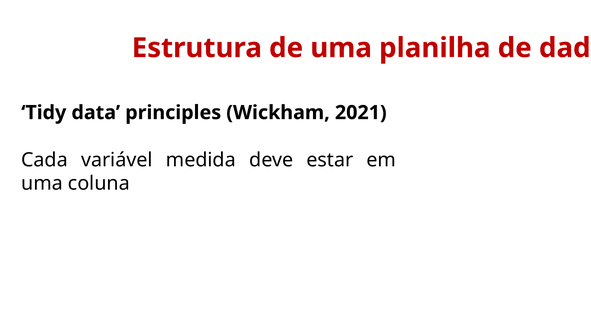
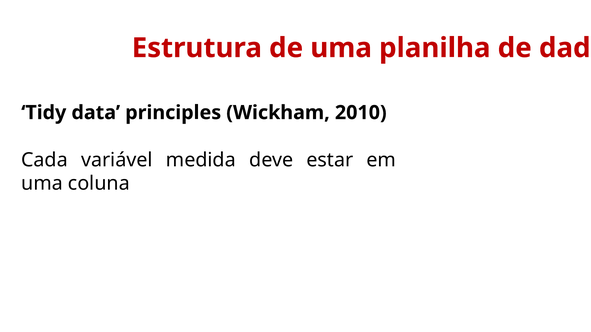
2021: 2021 -> 2010 (361, 113)
